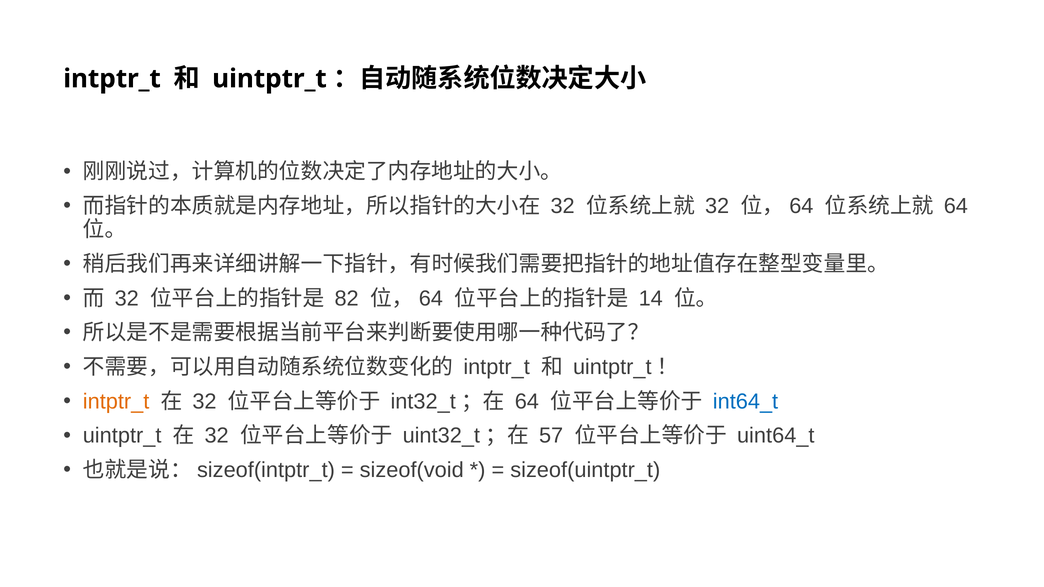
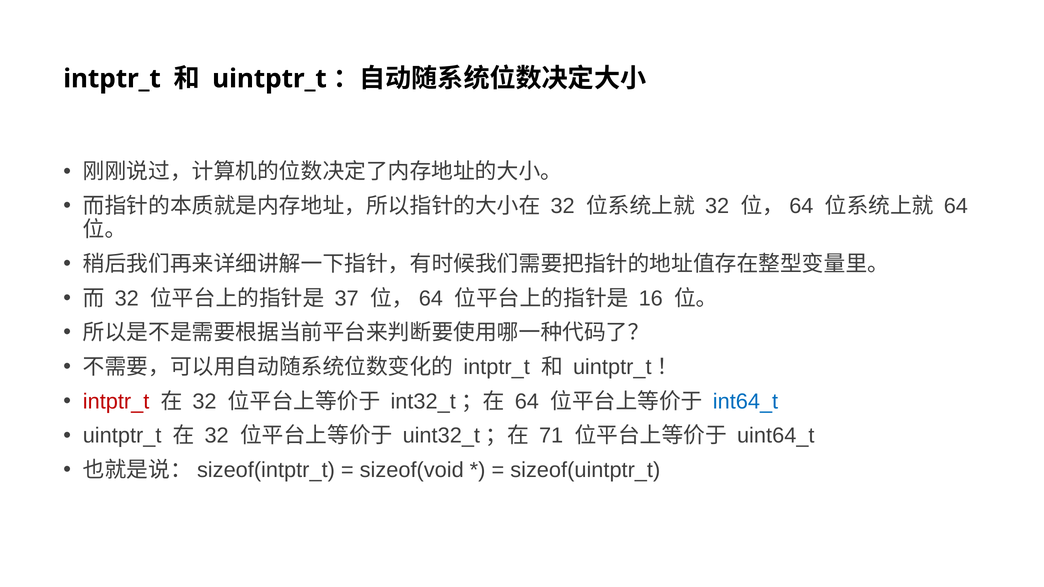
82: 82 -> 37 (347, 298)
14: 14 -> 16 (651, 298)
intptr_t colour: orange -> red (116, 402)
57: 57 -> 71 (551, 436)
